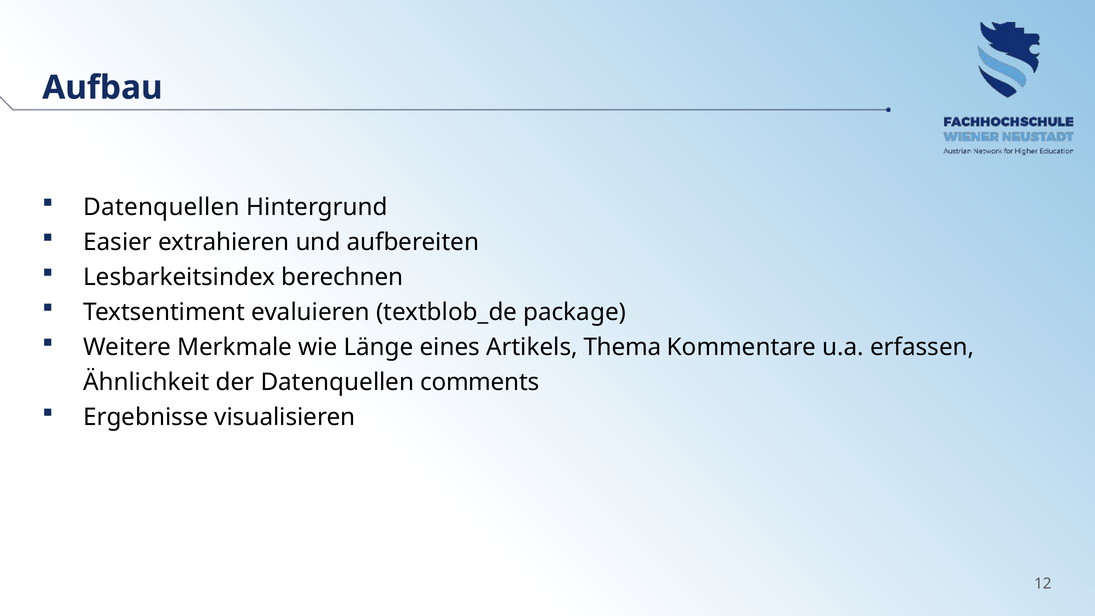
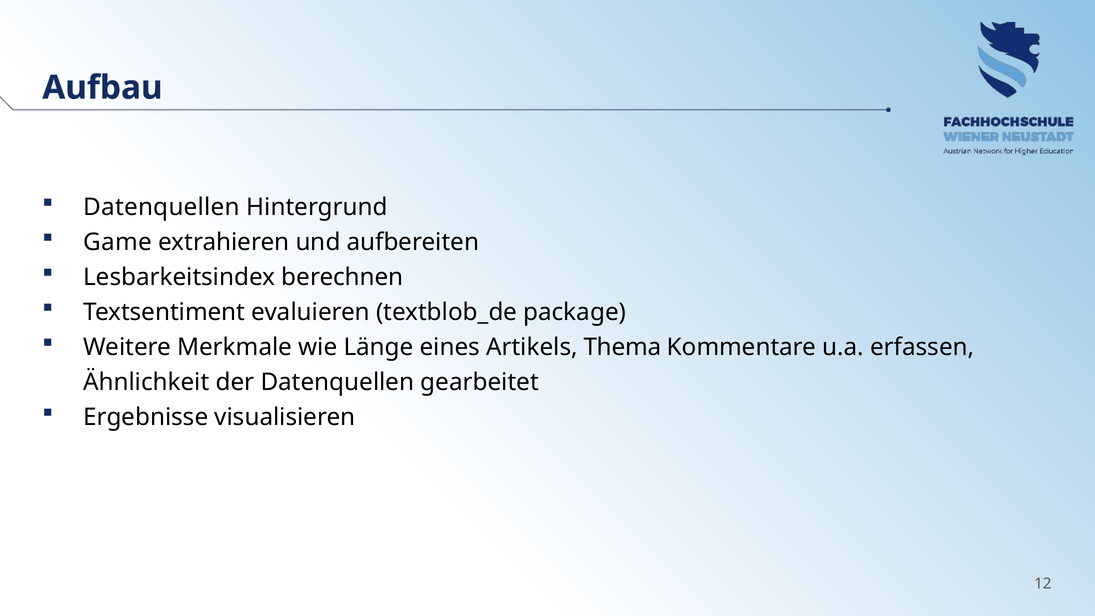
Easier: Easier -> Game (118, 242)
comments: comments -> gearbeitet (480, 382)
